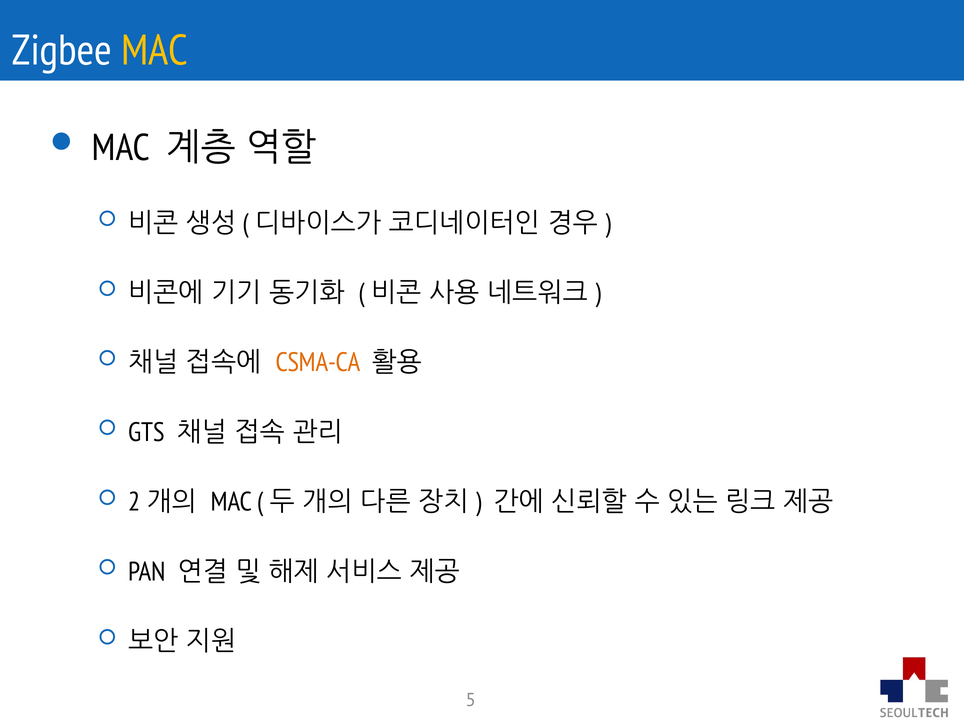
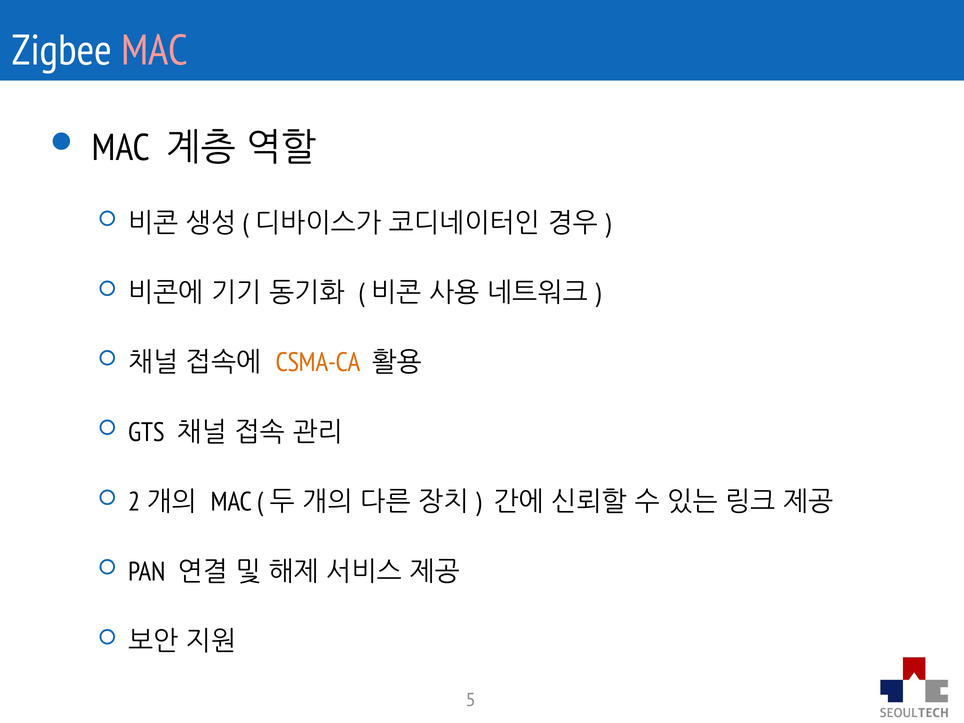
MAC colour: yellow -> pink (154, 51)
